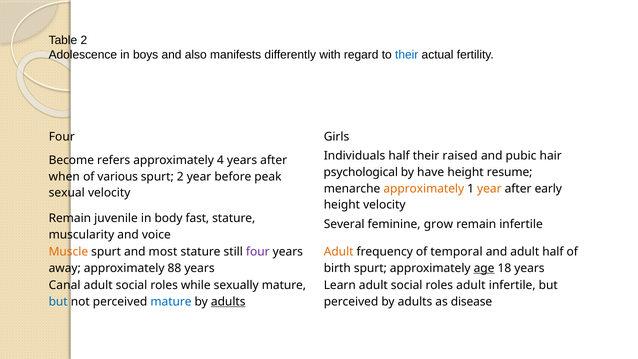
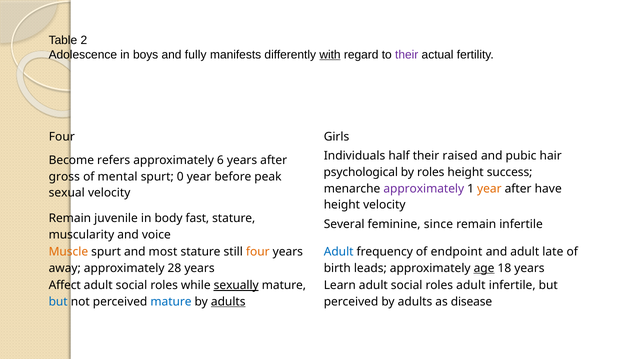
also: also -> fully (196, 55)
with underline: none -> present (330, 55)
their colour: blue -> purple (407, 55)
4: 4 -> 6 (220, 160)
by have: have -> roles (431, 172)
resume: resume -> success (510, 172)
when: when -> gross (64, 177)
various: various -> mental (118, 177)
spurt 2: 2 -> 0 (180, 177)
approximately colour: orange -> purple (424, 189)
early: early -> have (548, 189)
grow: grow -> since (438, 224)
four colour: purple -> orange (258, 252)
Adult colour: orange -> blue (339, 252)
temporal: temporal -> endpoint (456, 252)
adult half: half -> late (553, 252)
88: 88 -> 28 (174, 268)
birth spurt: spurt -> leads (370, 268)
Canal: Canal -> Affect (65, 285)
sexually underline: none -> present (236, 285)
